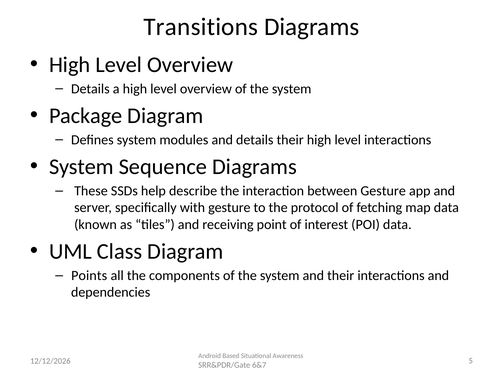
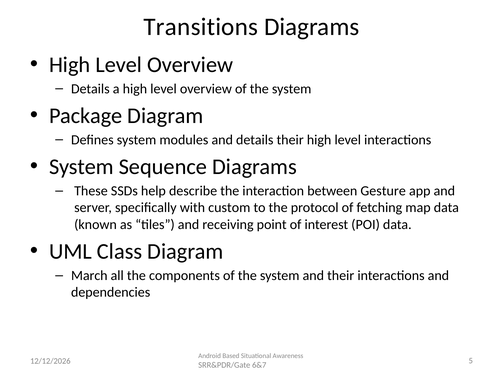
with gesture: gesture -> custom (229, 207)
Points: Points -> March (89, 275)
